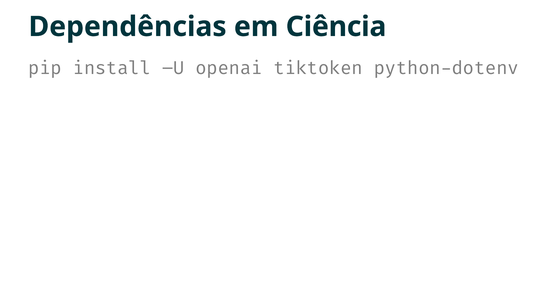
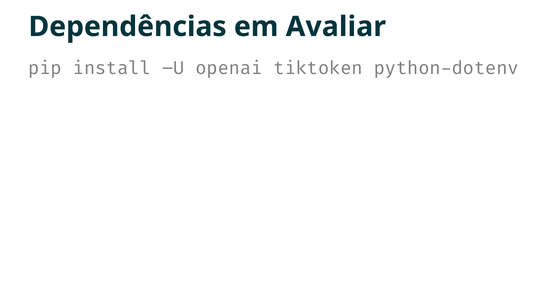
Ciência: Ciência -> Avaliar (336, 27)
